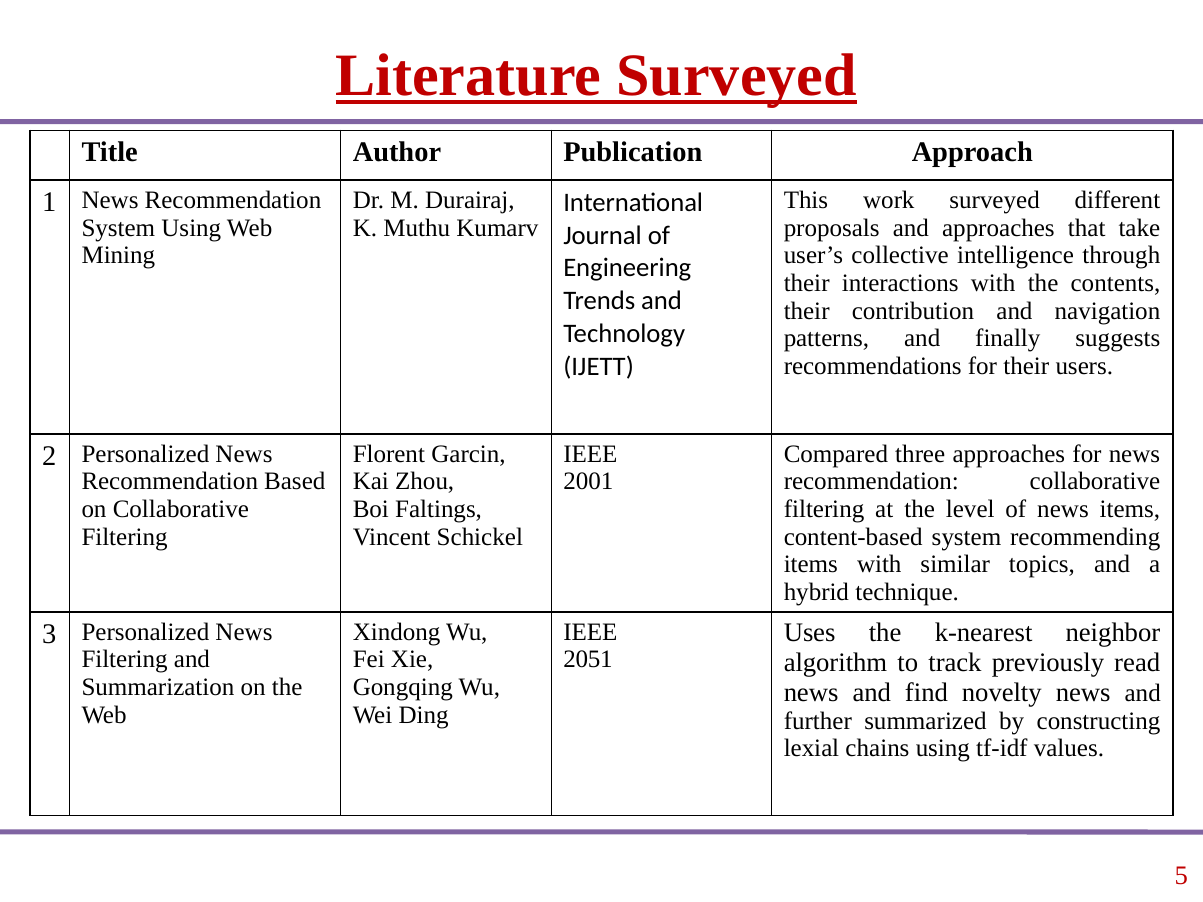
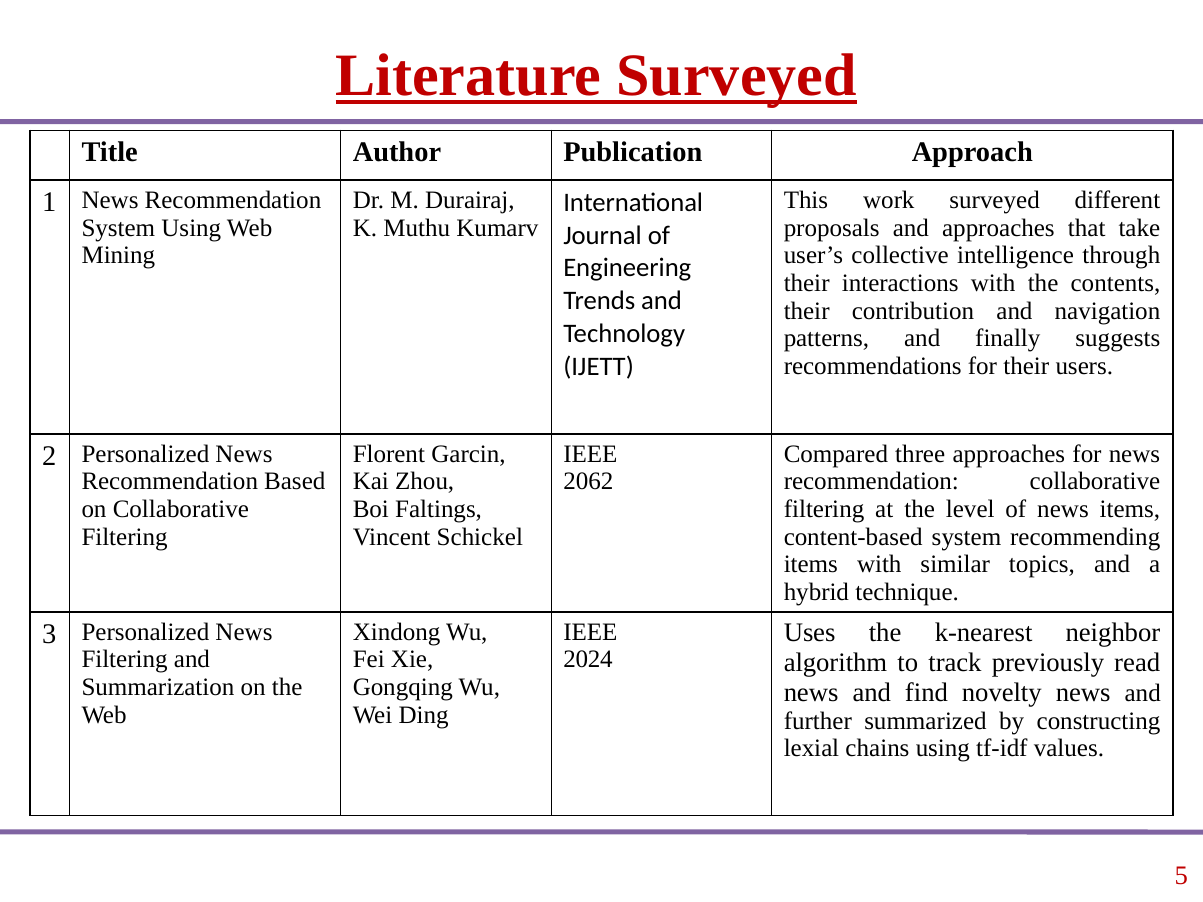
2001: 2001 -> 2062 (588, 482)
2051: 2051 -> 2024 (588, 660)
